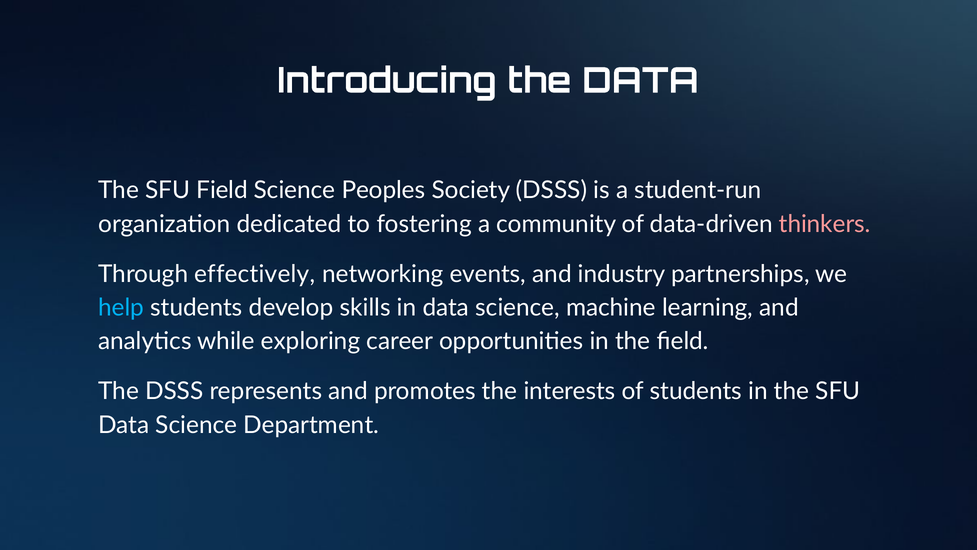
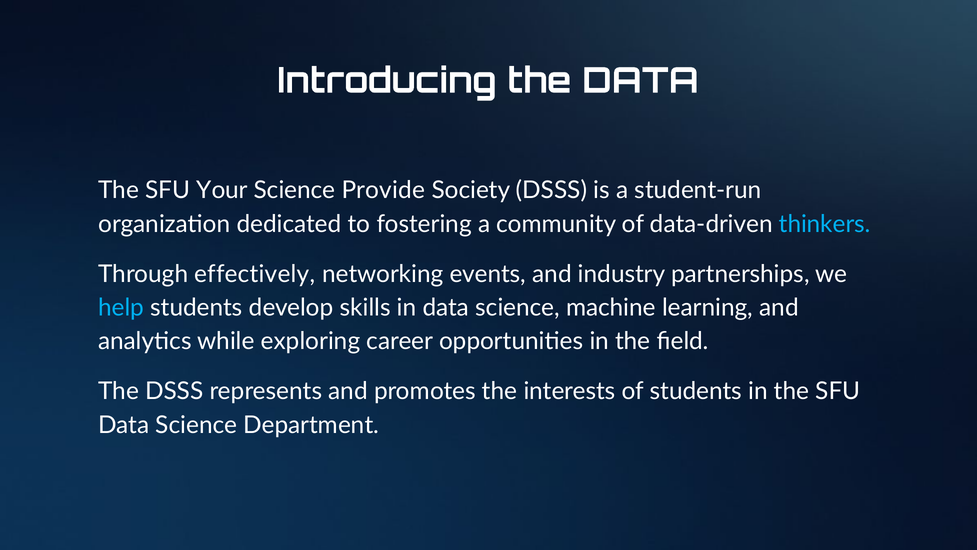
SFU Field: Field -> Your (222, 190)
Peoples: Peoples -> Provide (383, 190)
thinkers colour: pink -> light blue (825, 224)
